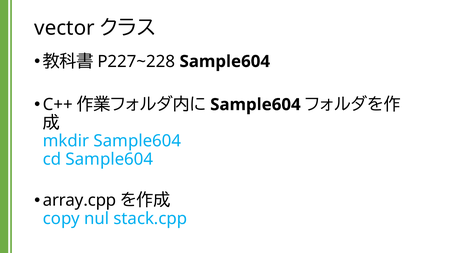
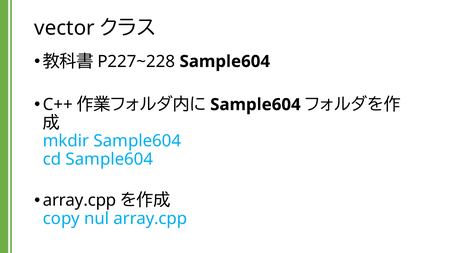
nul stack.cpp: stack.cpp -> array.cpp (150, 219)
